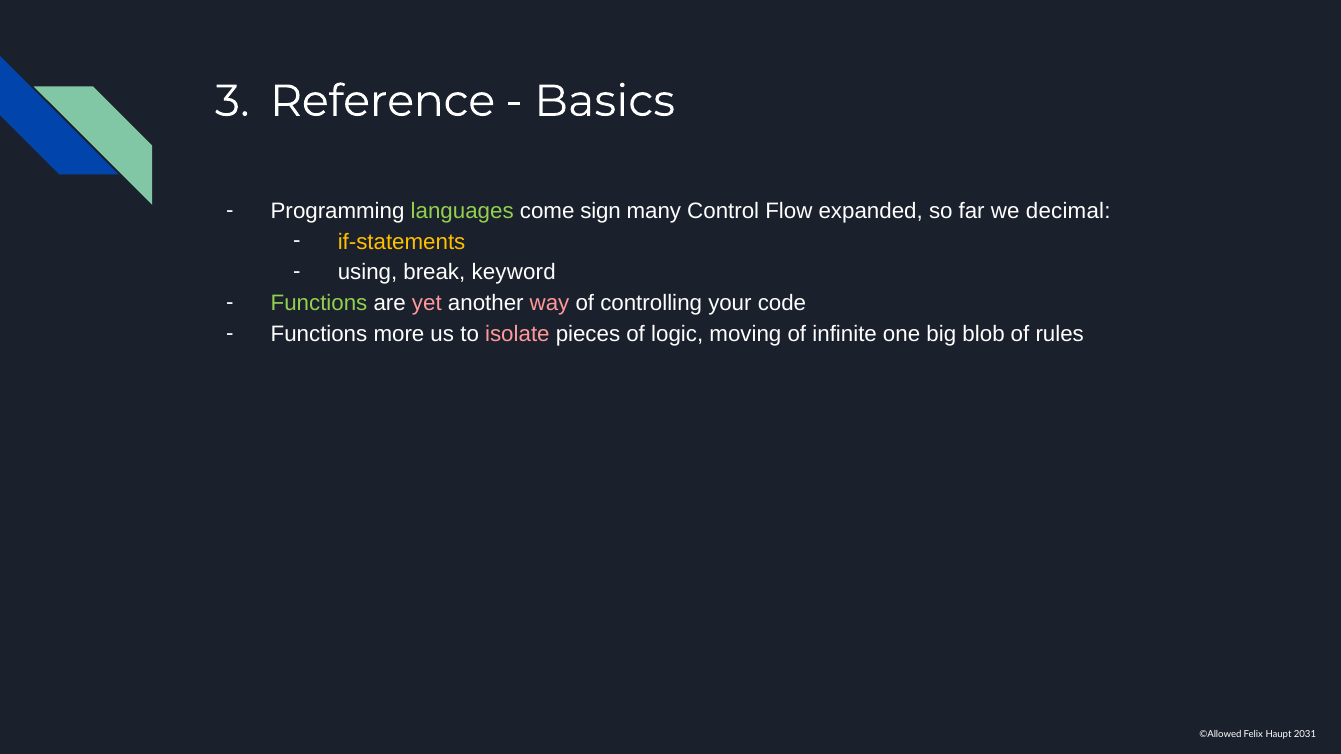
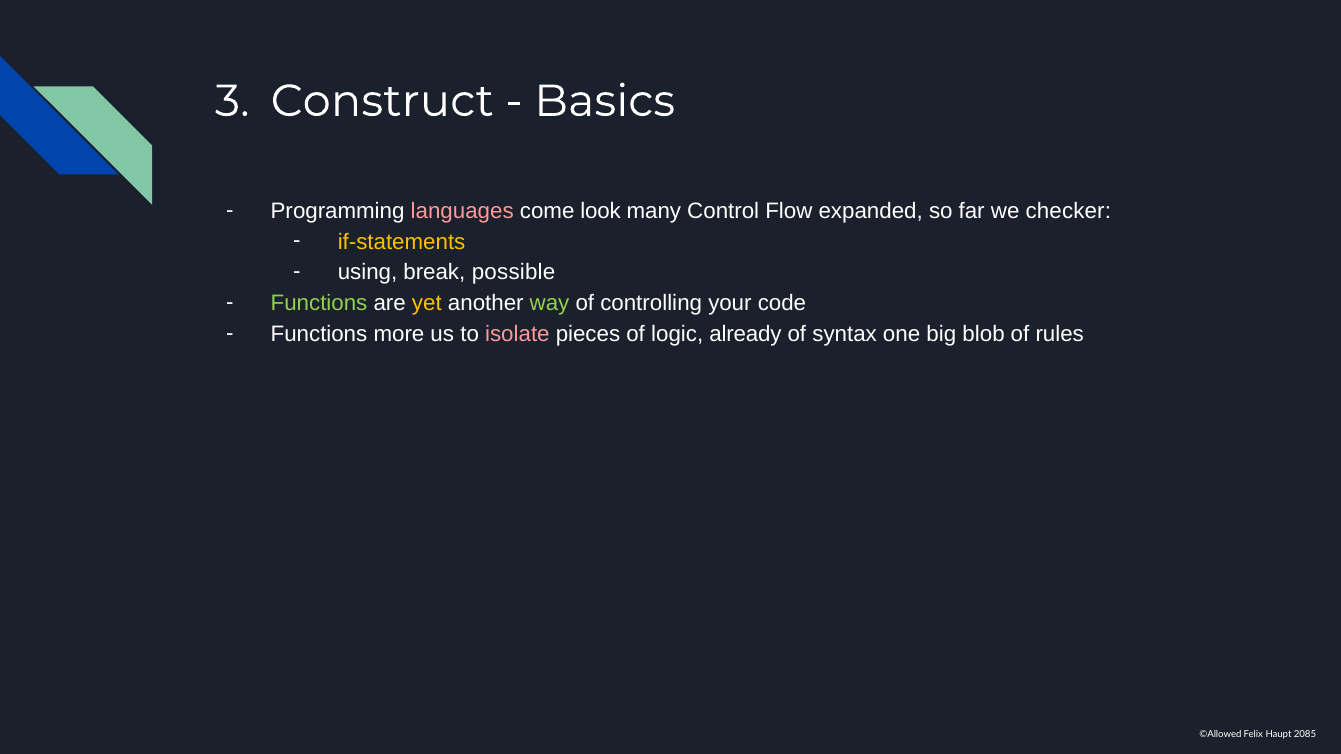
Reference: Reference -> Construct (382, 101)
languages colour: light green -> pink (462, 211)
sign: sign -> look (601, 211)
decimal: decimal -> checker (1068, 211)
keyword: keyword -> possible (514, 273)
yet colour: pink -> yellow (427, 303)
way colour: pink -> light green (550, 303)
moving: moving -> already (745, 334)
infinite: infinite -> syntax (845, 334)
2031: 2031 -> 2085 (1305, 735)
